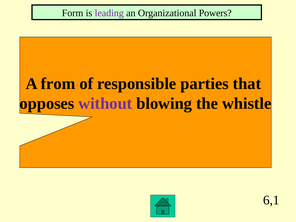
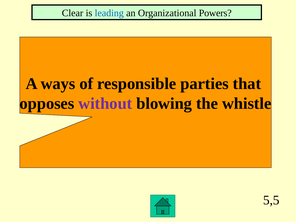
Form: Form -> Clear (73, 13)
leading colour: purple -> blue (109, 13)
from: from -> ways (58, 84)
6,1: 6,1 -> 5,5 (271, 200)
